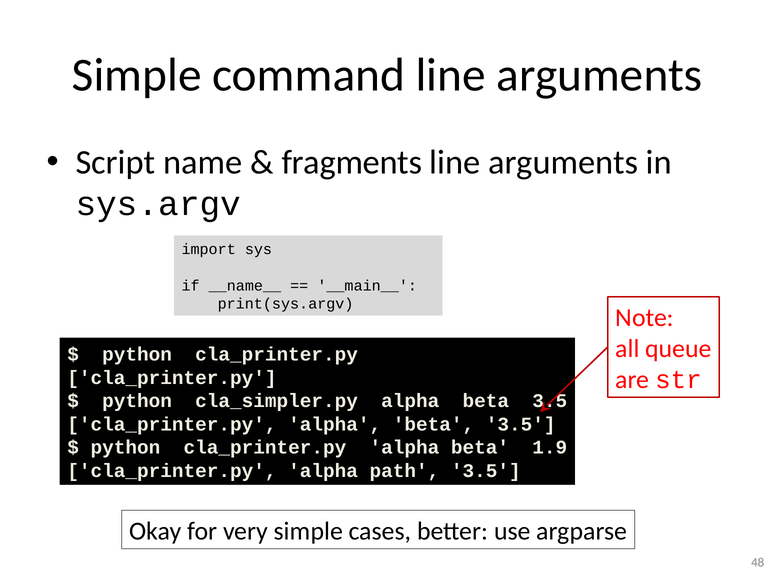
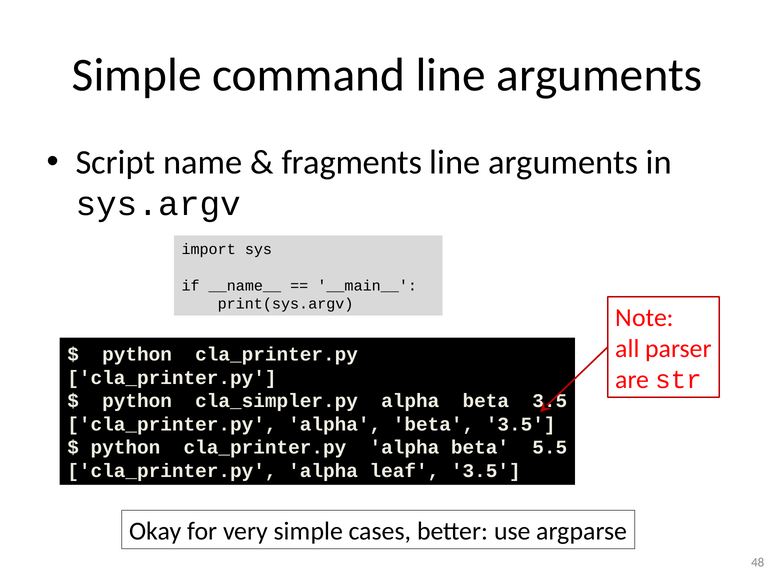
queue: queue -> parser (679, 349)
1.9: 1.9 -> 5.5 (550, 448)
path: path -> leaf (404, 471)
